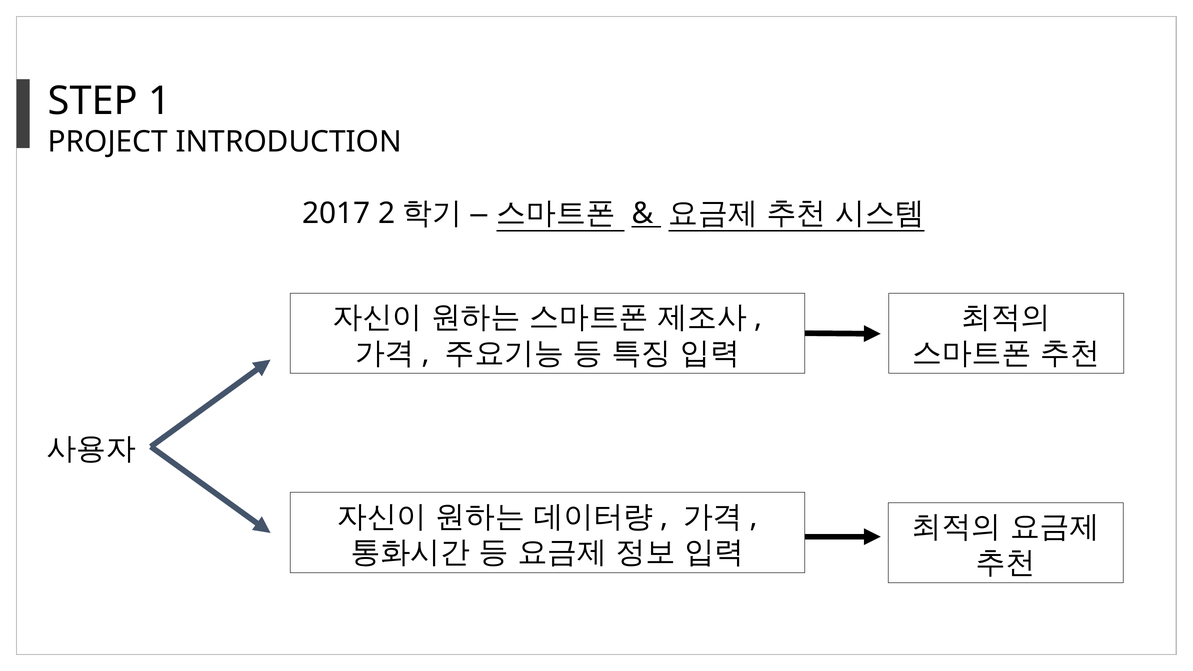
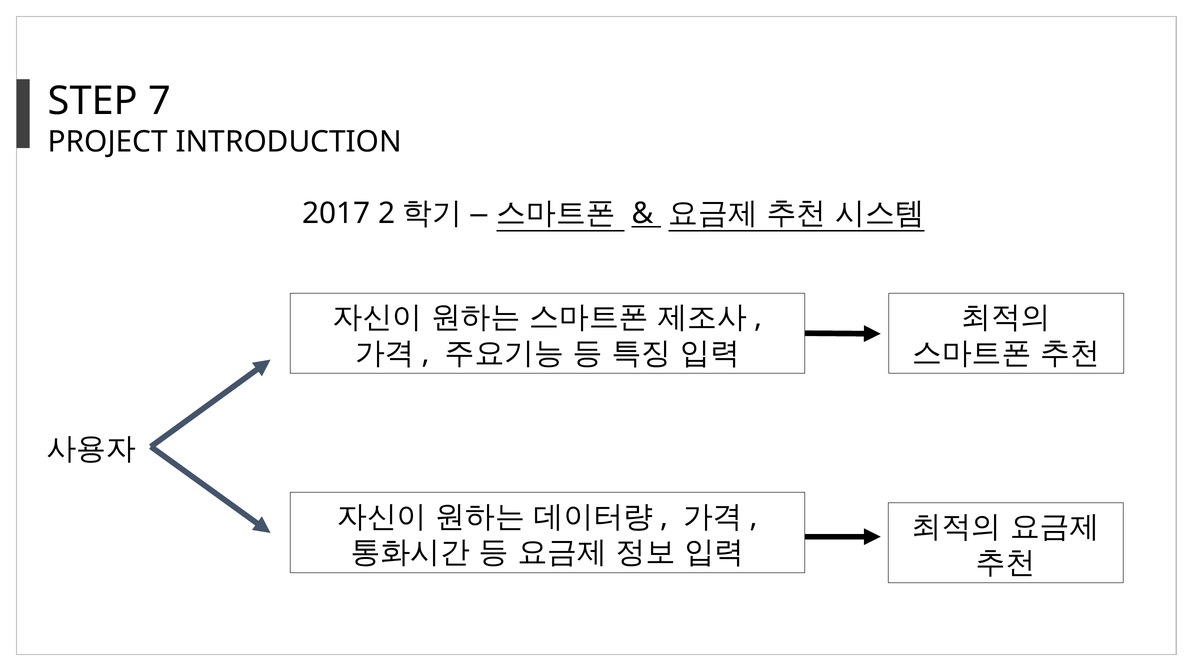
1: 1 -> 7 (160, 101)
